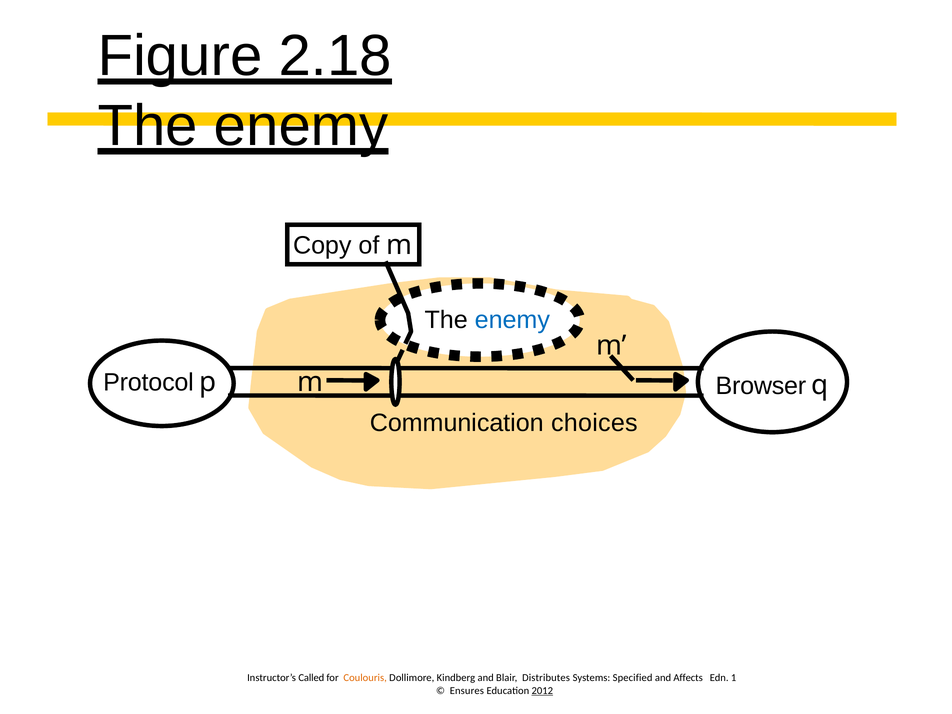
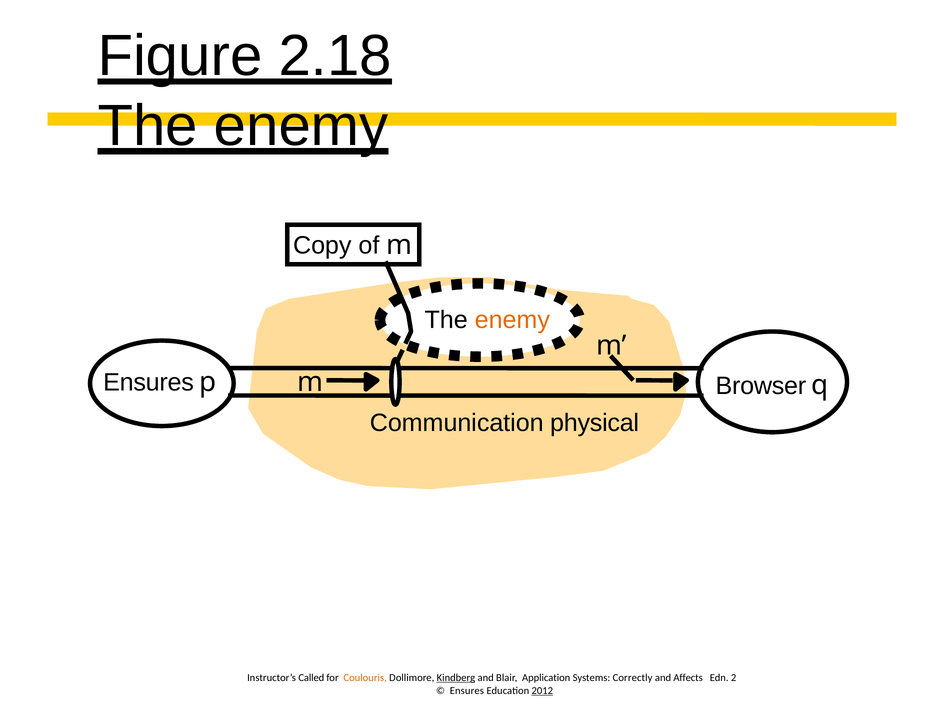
enemy colour: blue -> orange (512, 320)
Protocol: Protocol -> Ensures (149, 383)
choices: choices -> physical (595, 423)
Kindberg underline: none -> present (456, 678)
Distributes: Distributes -> Application (546, 678)
Specified: Specified -> Correctly (633, 678)
1: 1 -> 2 (734, 678)
